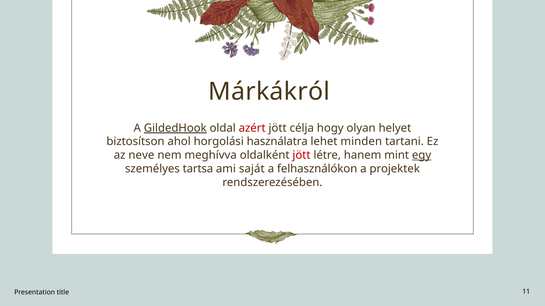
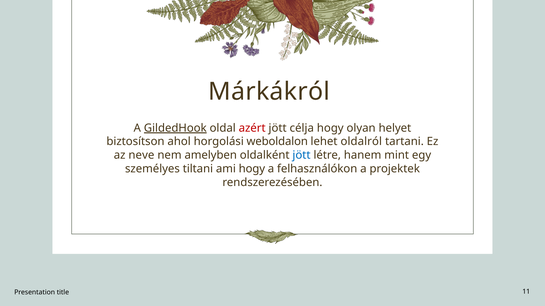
használatra: használatra -> weboldalon (277, 142)
minden: minden -> oldalról (361, 142)
meghívva: meghívva -> amelyben (211, 155)
jött colour: red -> blue (301, 155)
egy underline: present -> none (422, 155)
tartsa: tartsa -> tiltani (198, 169)
ami saját: saját -> hogy (252, 169)
